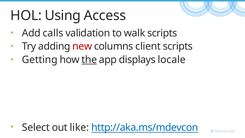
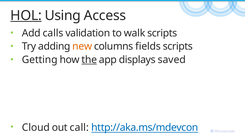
HOL underline: none -> present (26, 15)
new colour: red -> orange (82, 46)
client: client -> fields (148, 46)
locale: locale -> saved (172, 60)
Select: Select -> Cloud (36, 127)
like: like -> call (79, 127)
